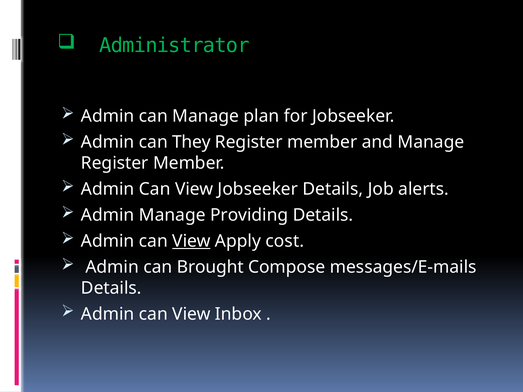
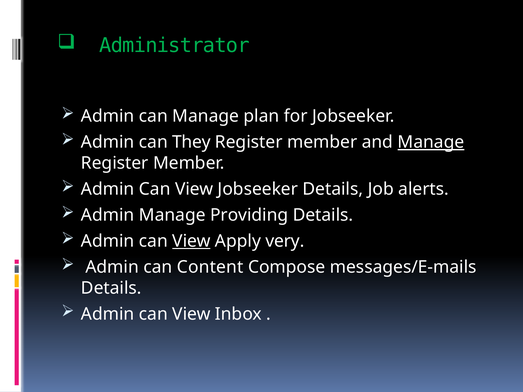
Manage underline: none -> present (431, 142)
cost: cost -> very (285, 241)
Brought: Brought -> Content (210, 267)
